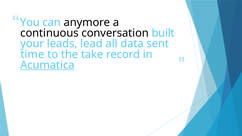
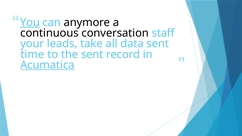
You underline: none -> present (30, 22)
built: built -> staff (163, 33)
lead: lead -> take (91, 44)
the take: take -> sent (92, 54)
